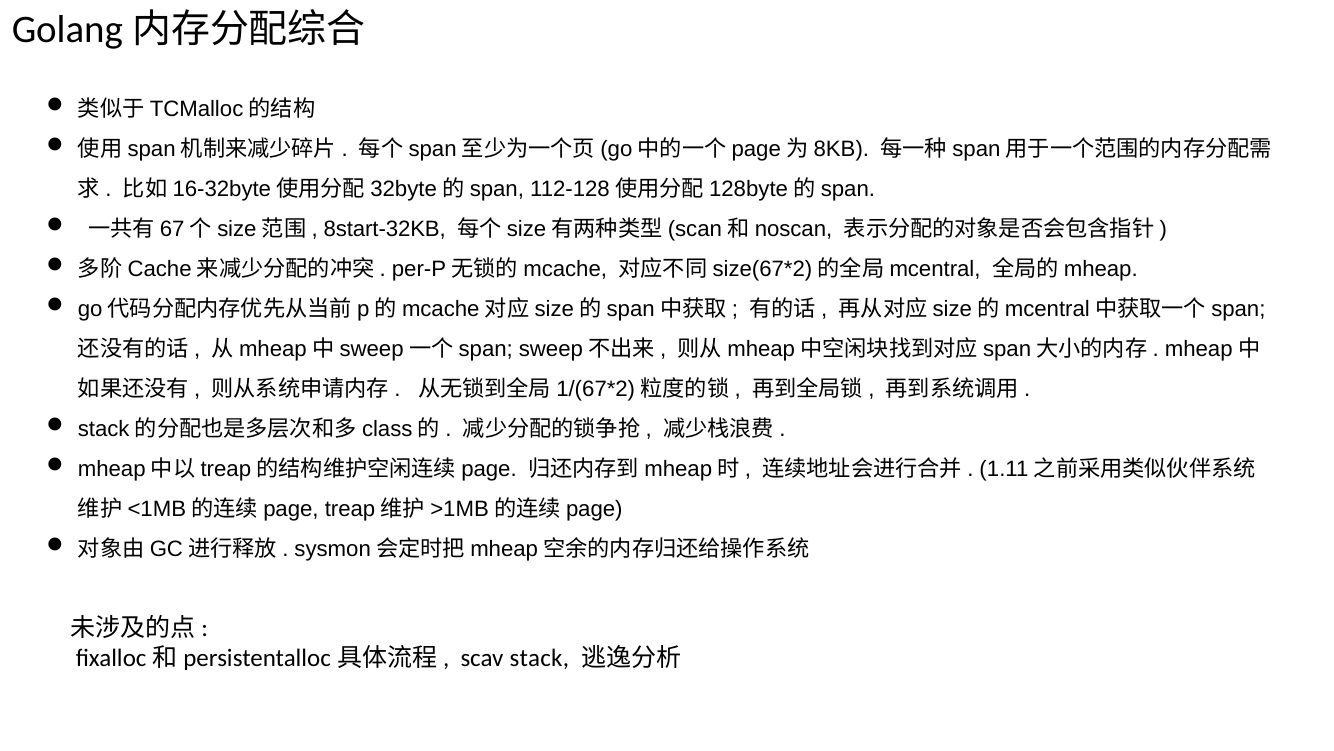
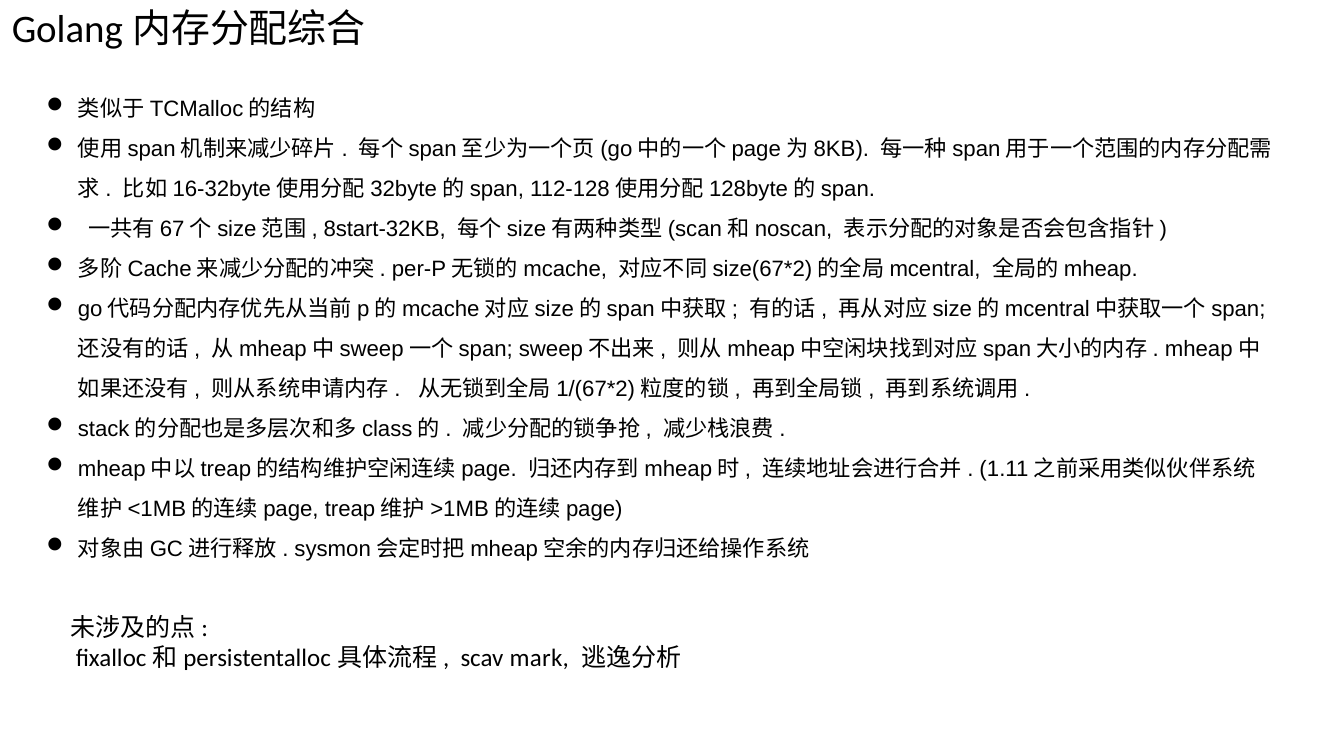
stack: stack -> mark (539, 658)
